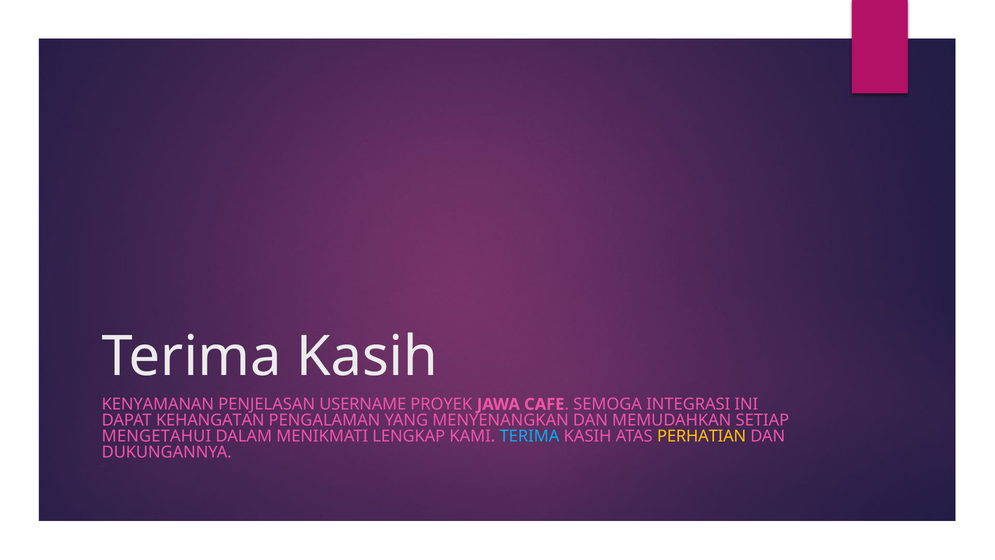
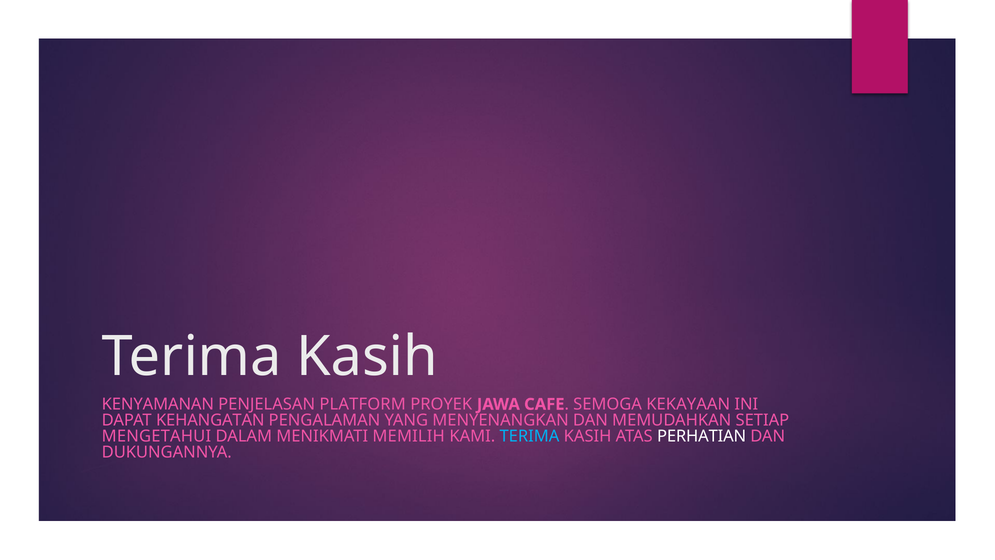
USERNAME: USERNAME -> PLATFORM (363, 404)
INTEGRASI: INTEGRASI -> KEKAYAAN (688, 404)
LENGKAP: LENGKAP -> MEMILIH (409, 436)
PERHATIAN colour: yellow -> white (702, 436)
